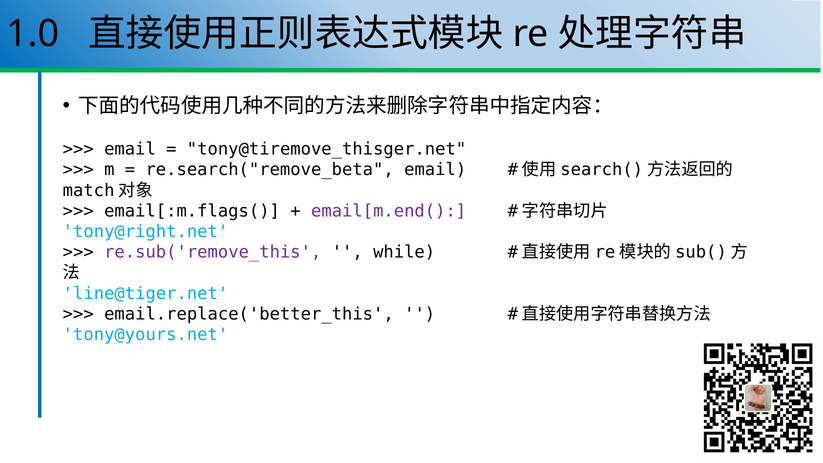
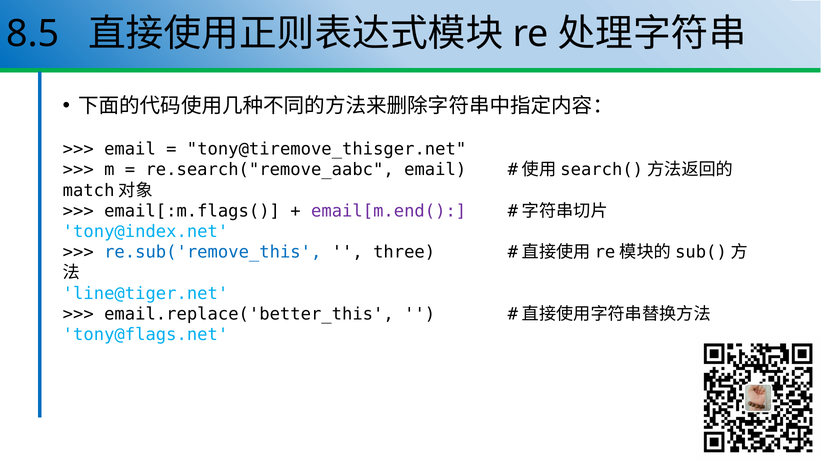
1.0: 1.0 -> 8.5 (33, 34)
re.search("remove_beta: re.search("remove_beta -> re.search("remove_aabc (270, 170)
tony@right.net: tony@right.net -> tony@index.net (146, 232)
re.sub('remove_this colour: purple -> blue (213, 252)
while: while -> three (404, 252)
tony@yours.net: tony@yours.net -> tony@flags.net (146, 335)
